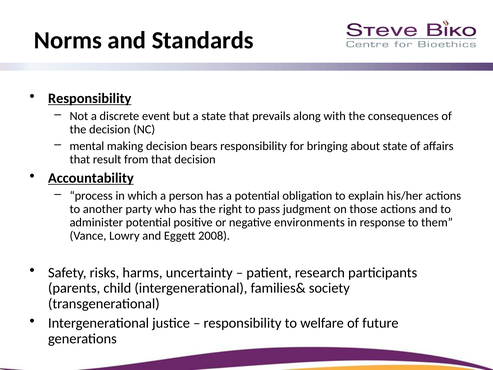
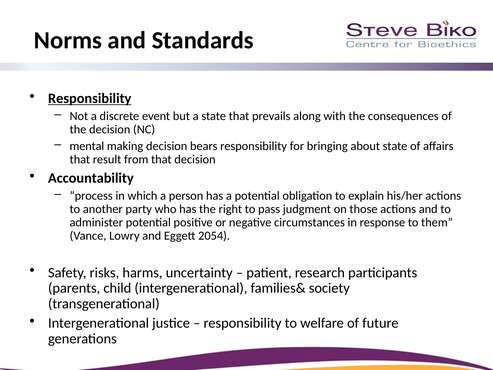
Accountability underline: present -> none (91, 178)
environments: environments -> circumstances (310, 222)
2008: 2008 -> 2054 (214, 236)
